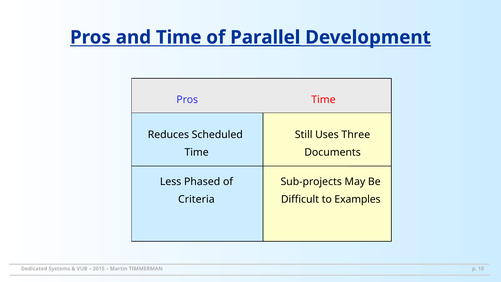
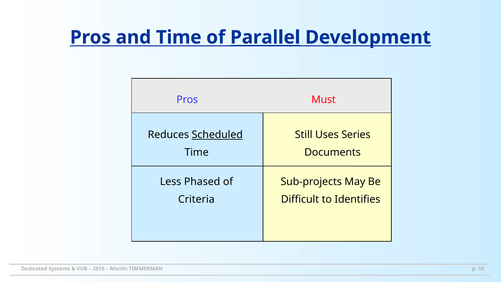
Pros Time: Time -> Must (324, 100)
Scheduled underline: none -> present (217, 135)
Three: Three -> Series (356, 135)
Examples: Examples -> Identifies (357, 199)
